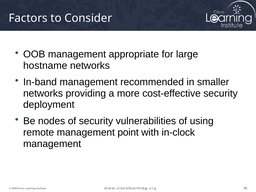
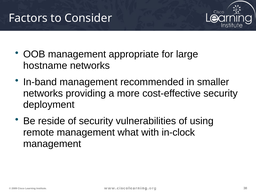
nodes: nodes -> reside (52, 121)
point: point -> what (128, 132)
